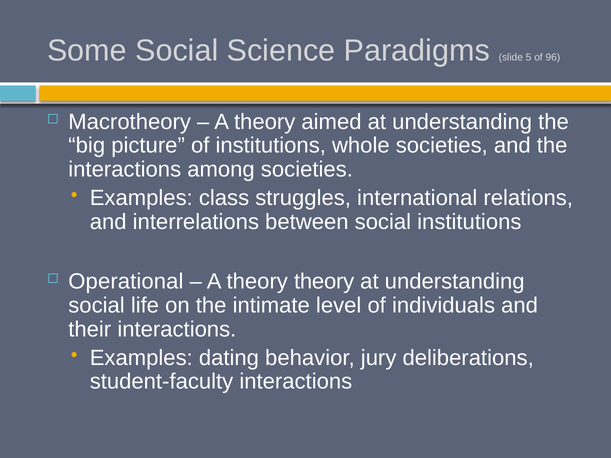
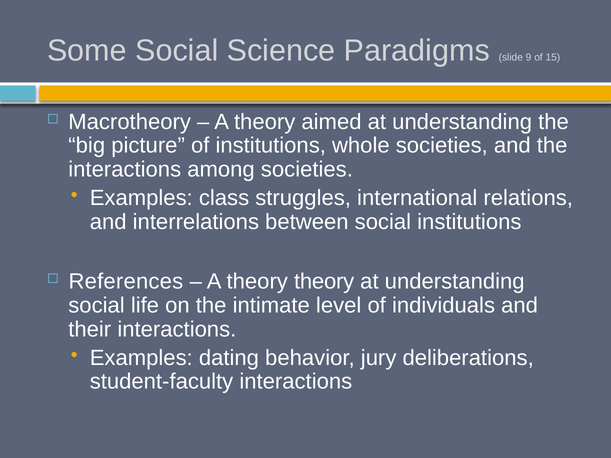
5: 5 -> 9 (529, 57)
96: 96 -> 15 (553, 57)
Operational: Operational -> References (126, 282)
